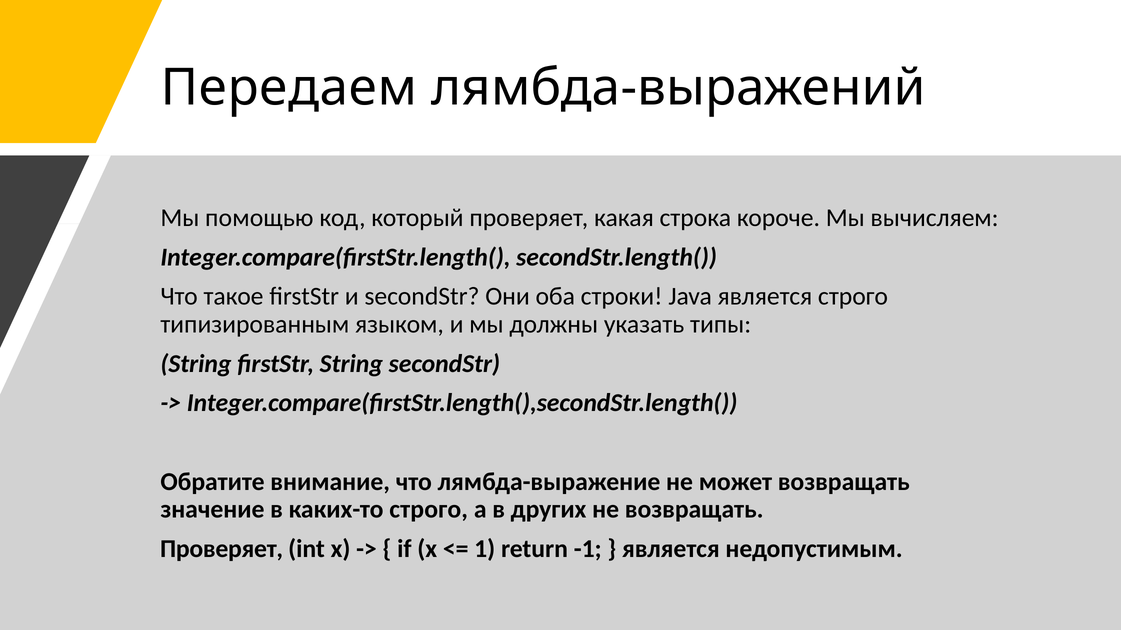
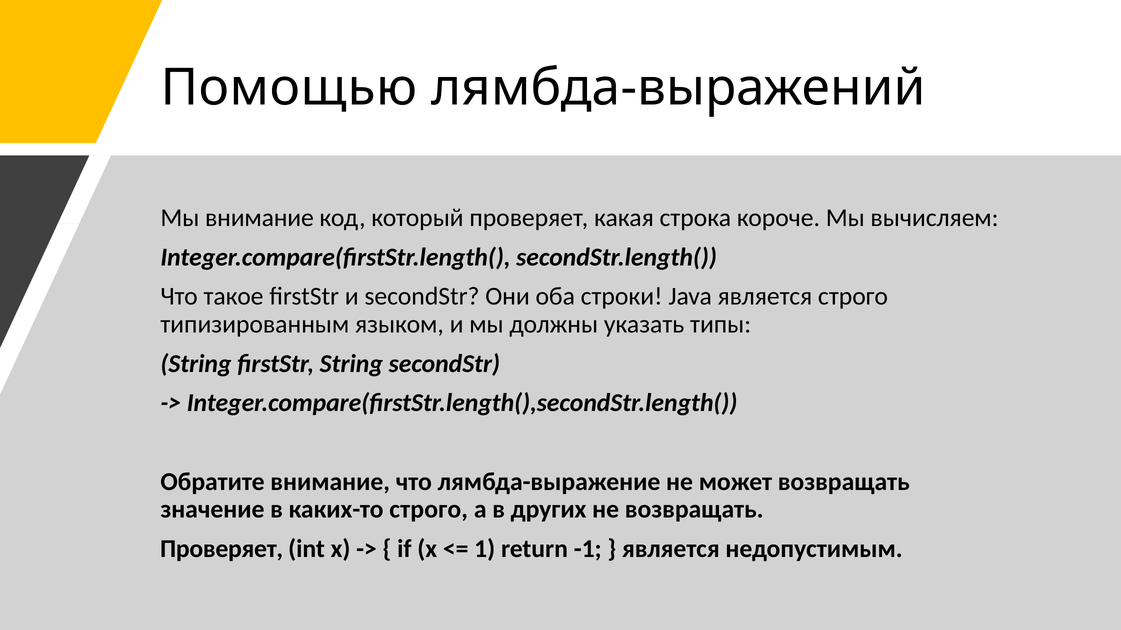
Передаем: Передаем -> Помощью (289, 88)
Мы помощью: помощью -> внимание (259, 218)
